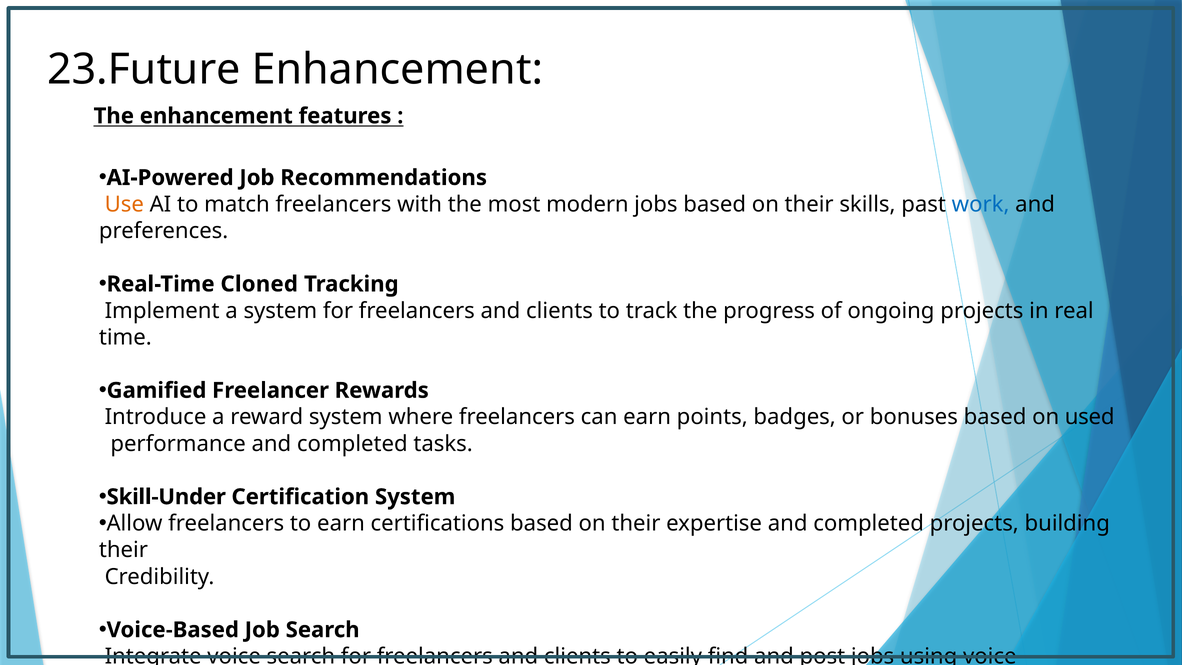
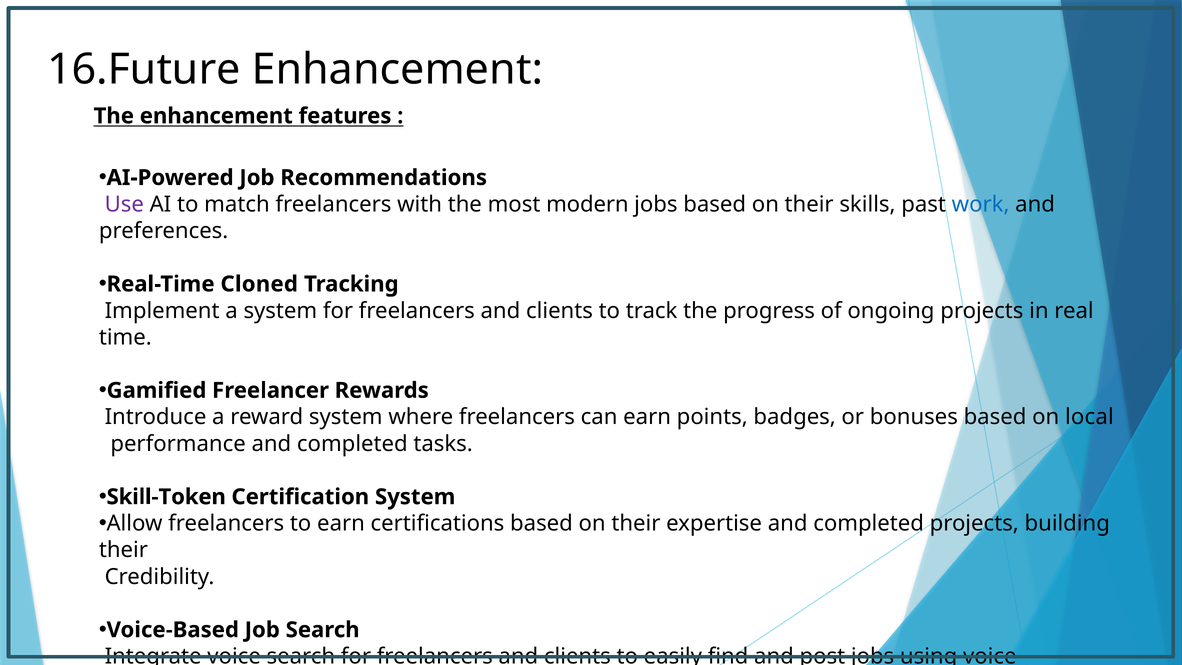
23.Future: 23.Future -> 16.Future (144, 69)
Use colour: orange -> purple (124, 204)
used: used -> local (1089, 417)
Skill-Under: Skill-Under -> Skill-Token (166, 497)
